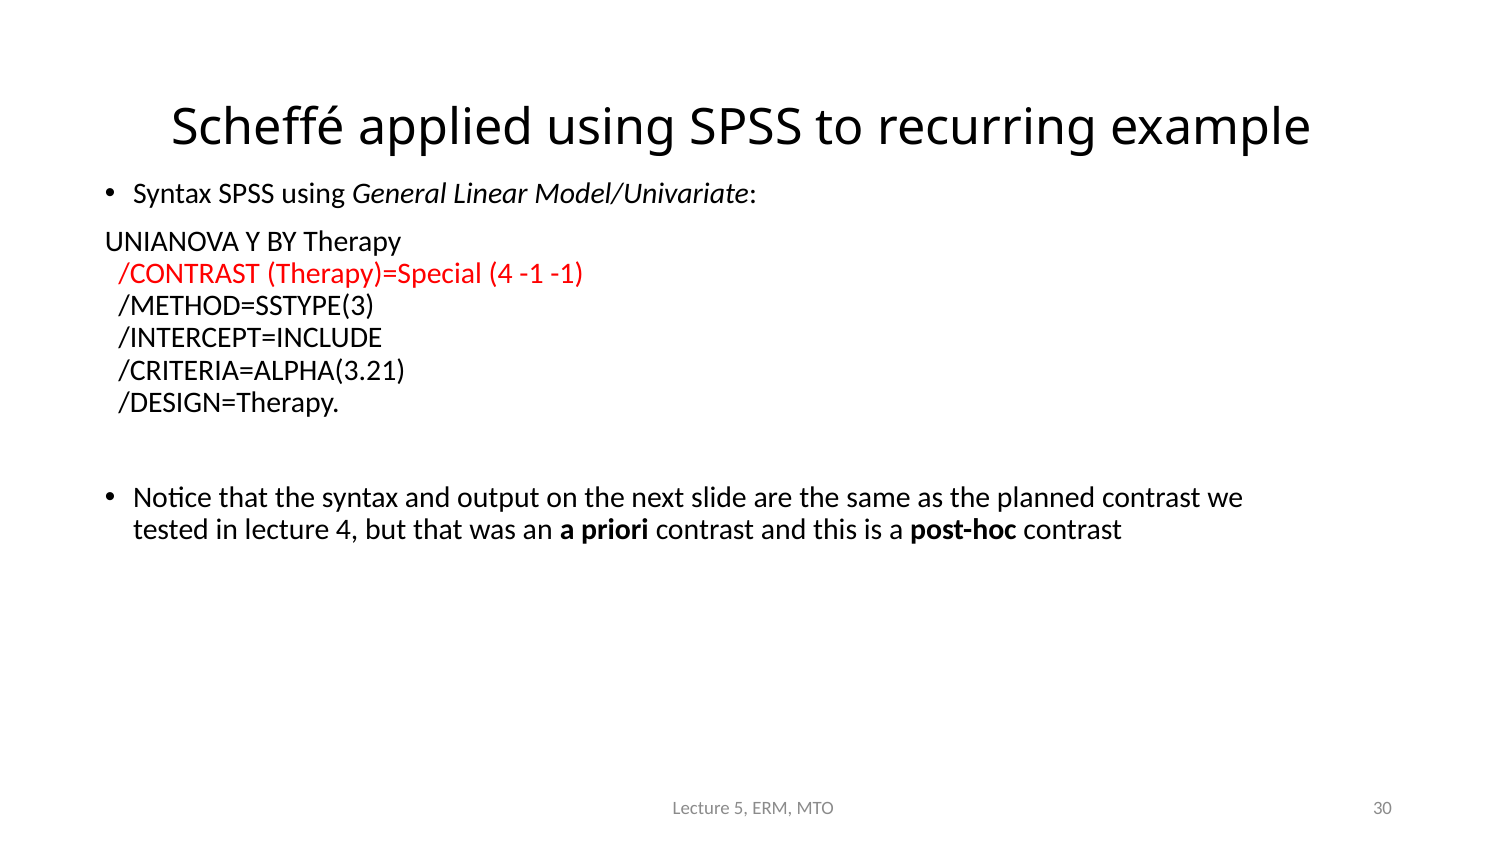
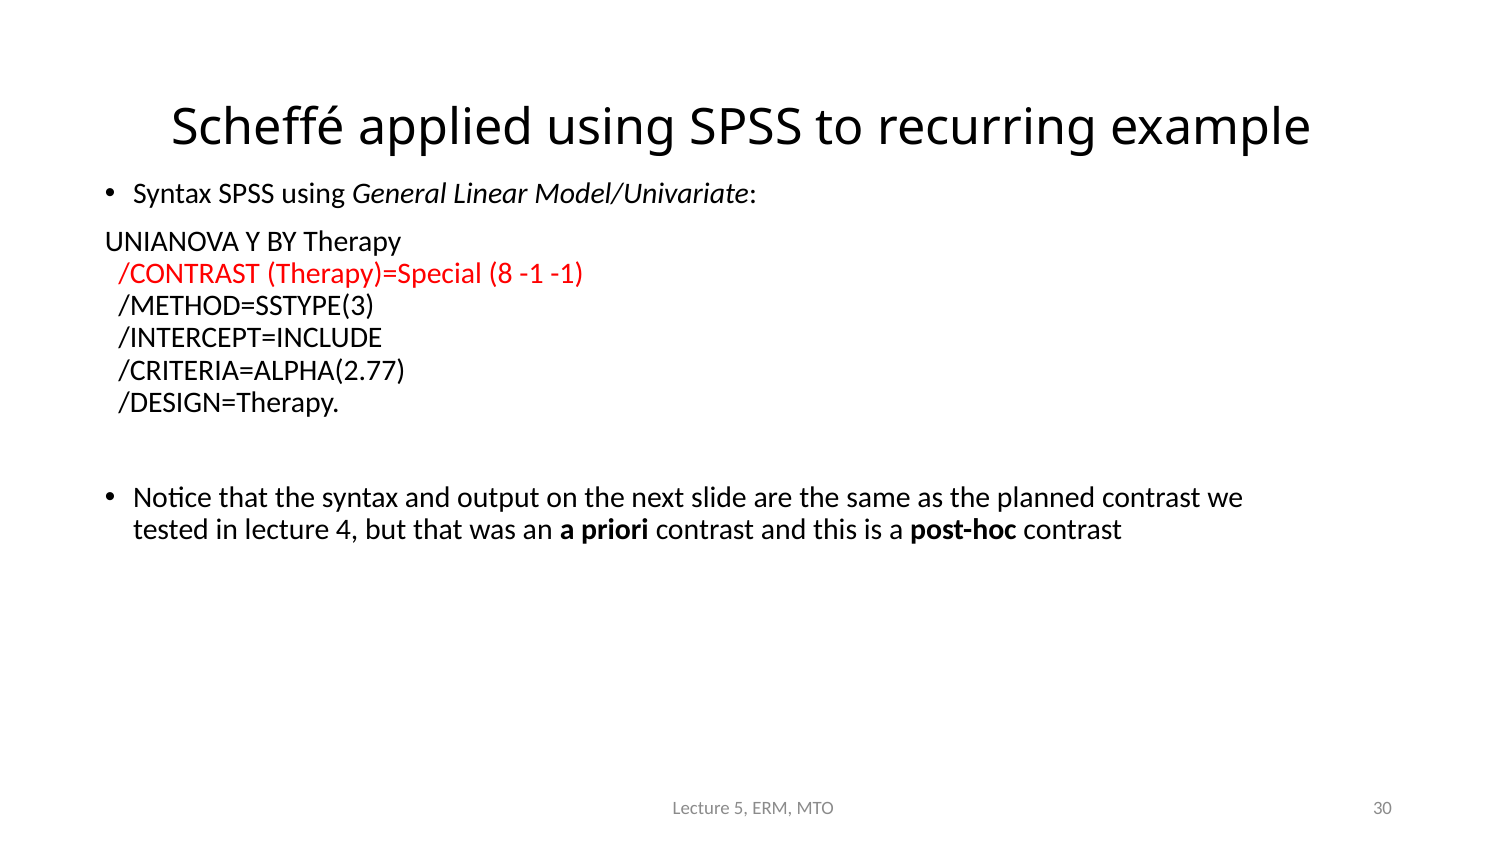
Therapy)=Special 4: 4 -> 8 (501, 274)
/CRITERIA=ALPHA(3.21: /CRITERIA=ALPHA(3.21 -> /CRITERIA=ALPHA(2.77 (262, 371)
